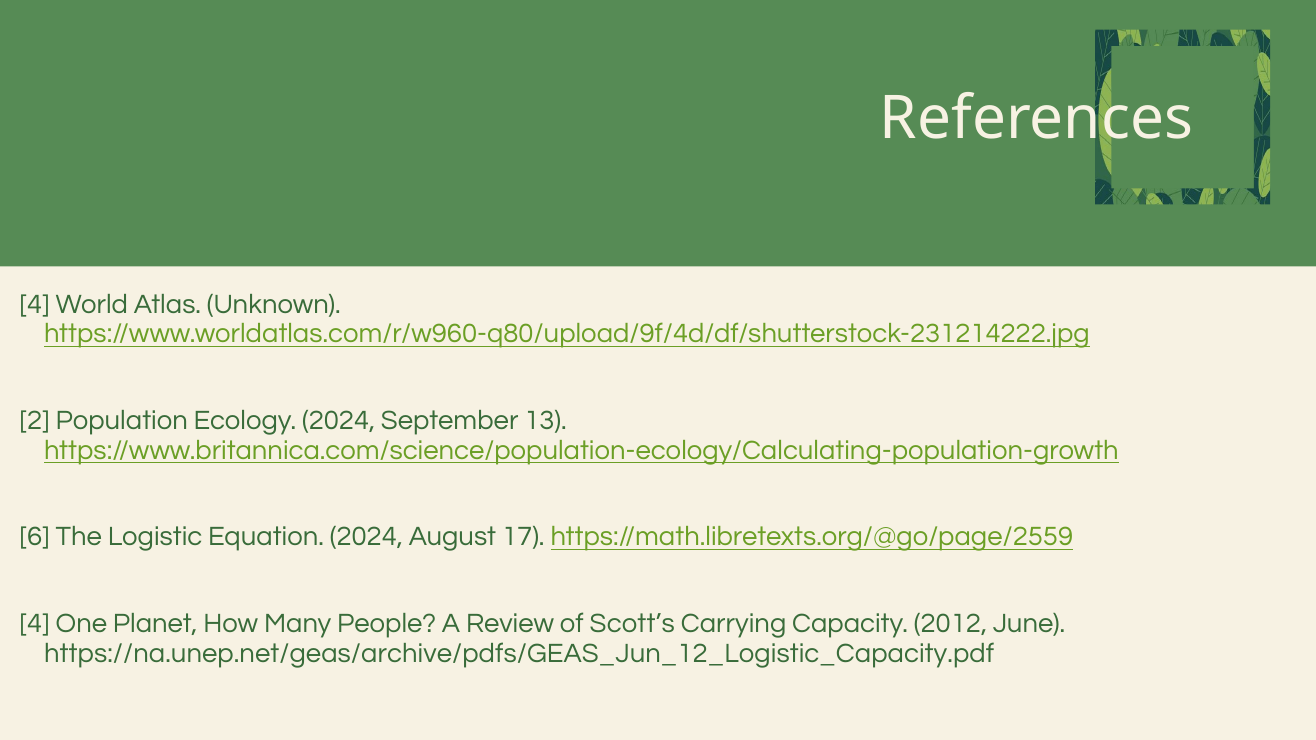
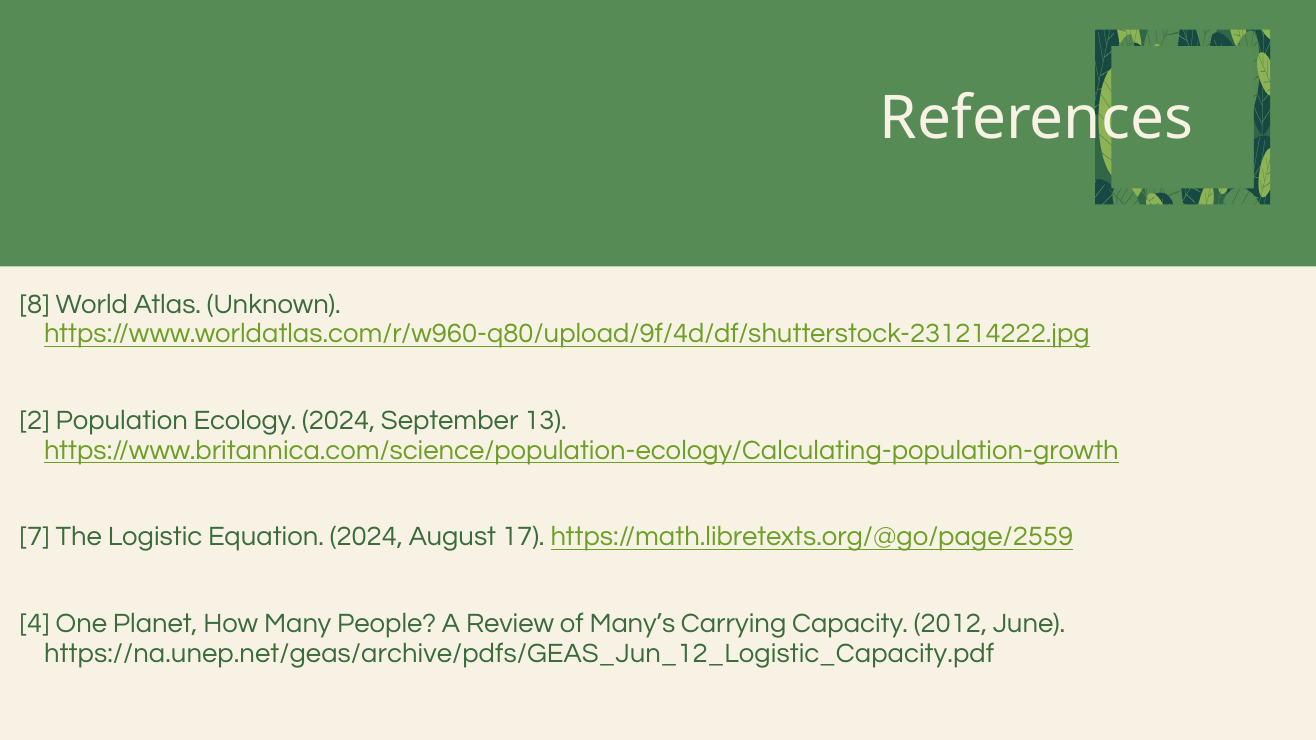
4: 4 -> 8 (35, 304)
6: 6 -> 7 (35, 537)
Scott’s: Scott’s -> Many’s (632, 624)
